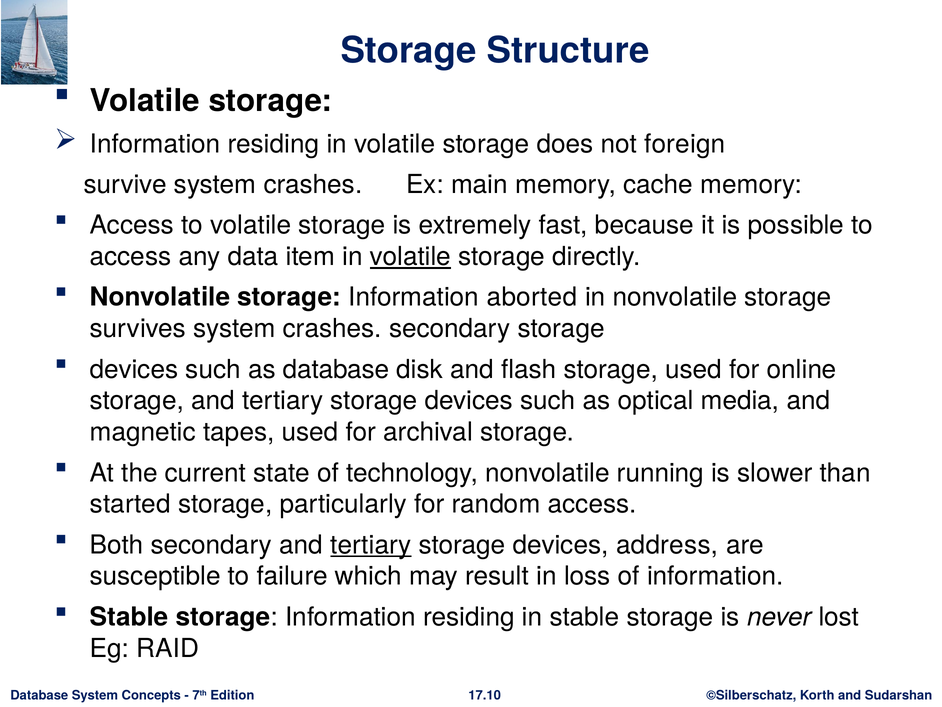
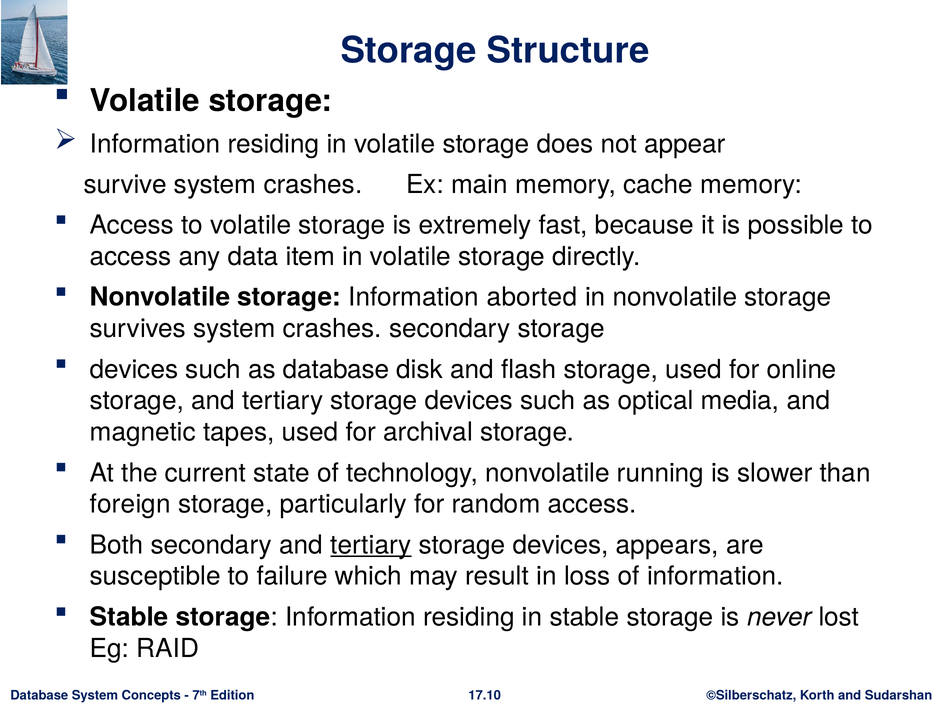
foreign: foreign -> appear (685, 144)
volatile underline: present -> none (410, 257)
started: started -> foreign (130, 504)
address: address -> appears (667, 545)
